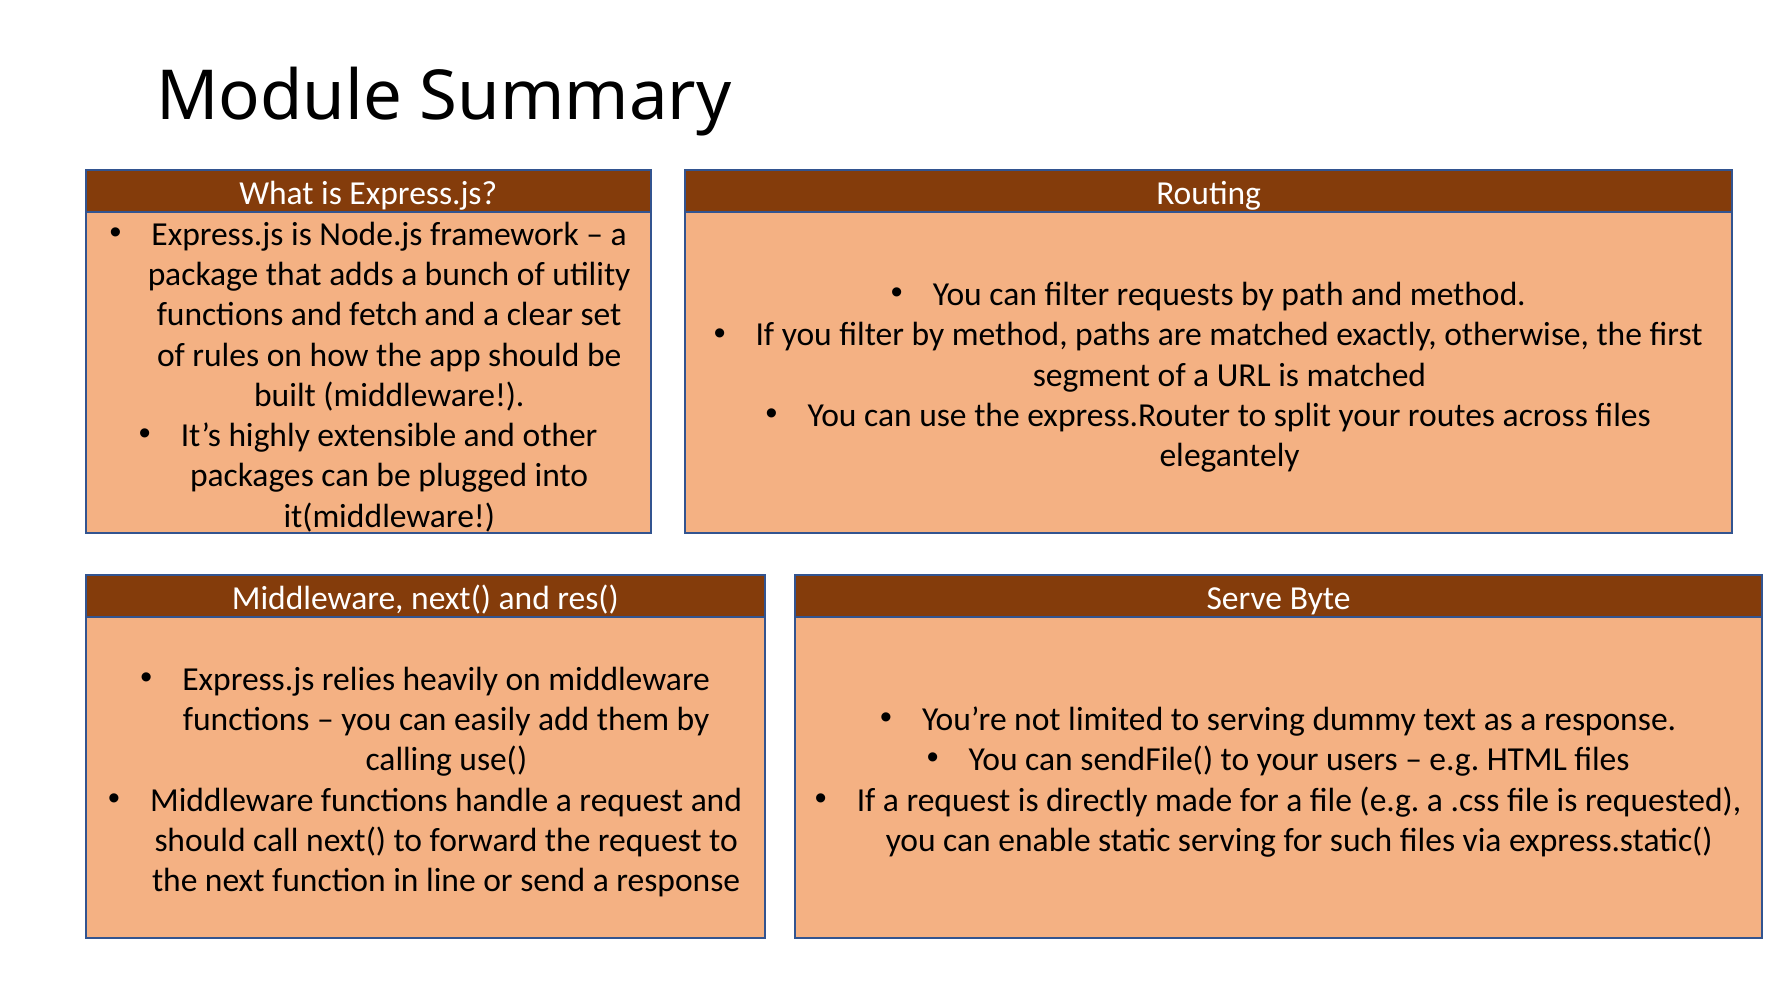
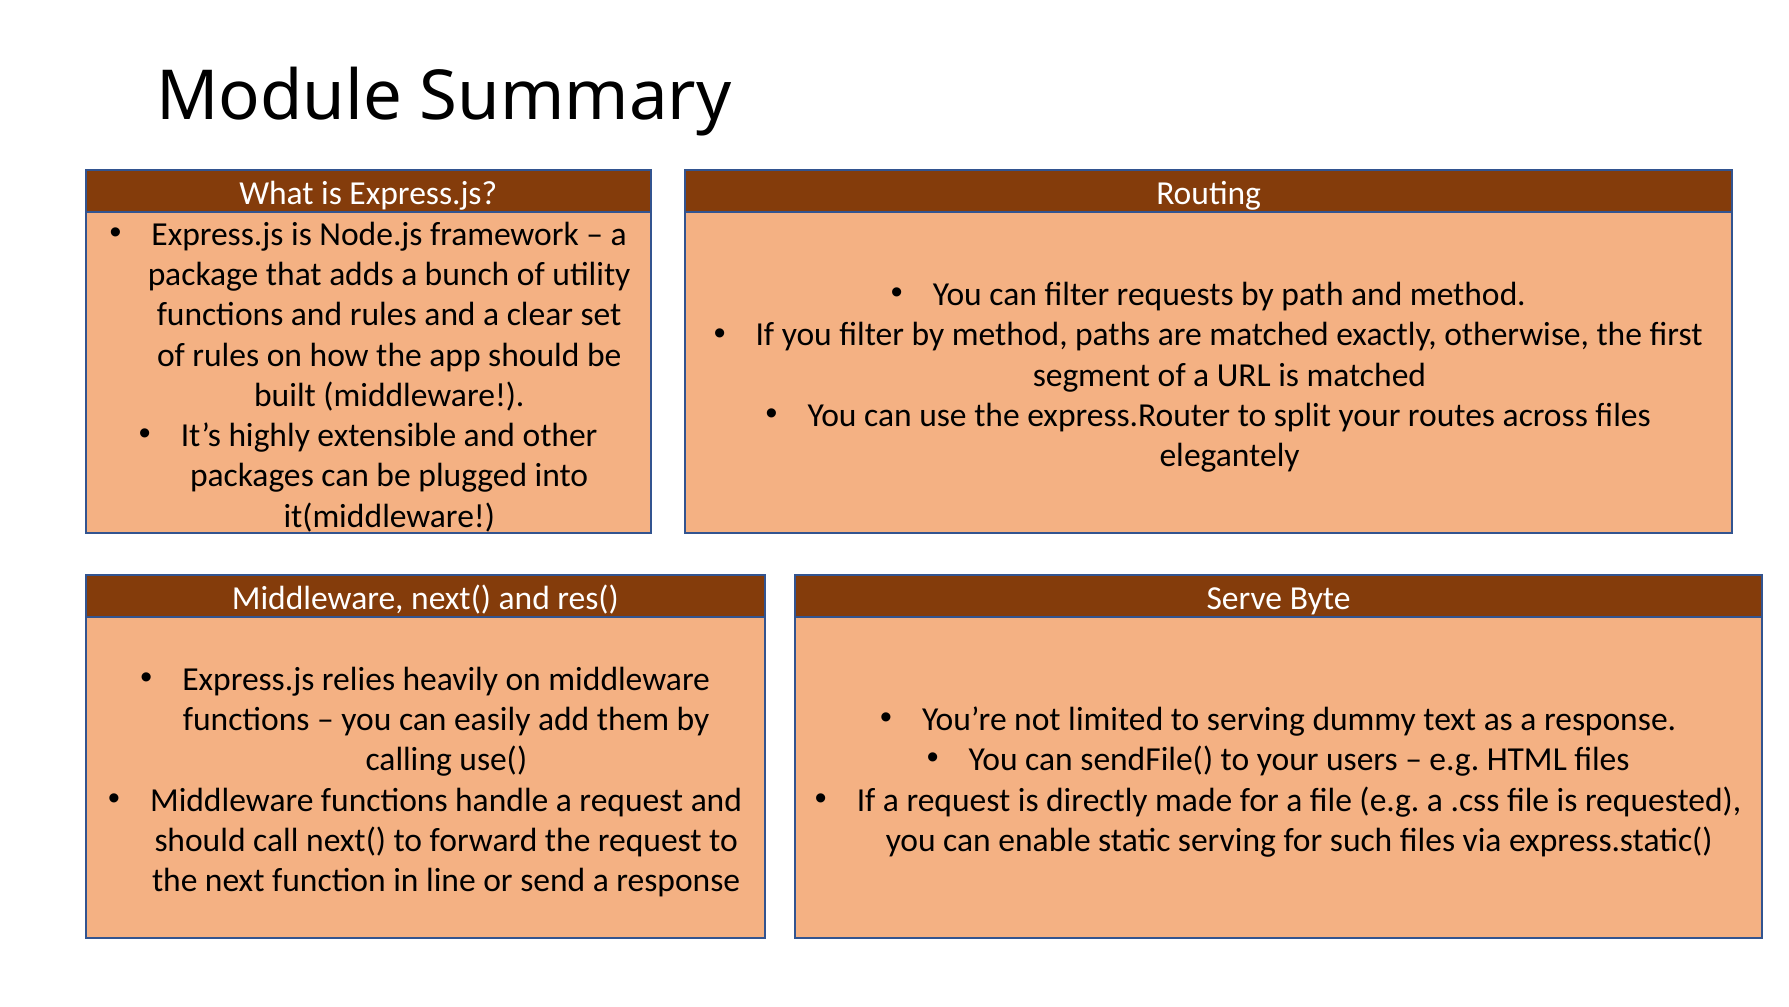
and fetch: fetch -> rules (383, 314)
